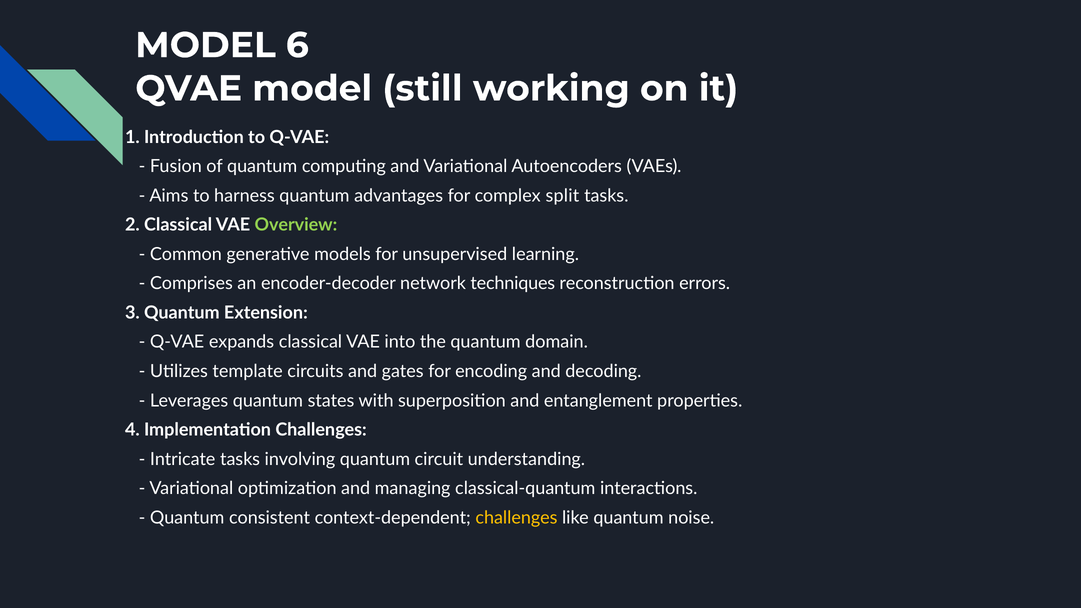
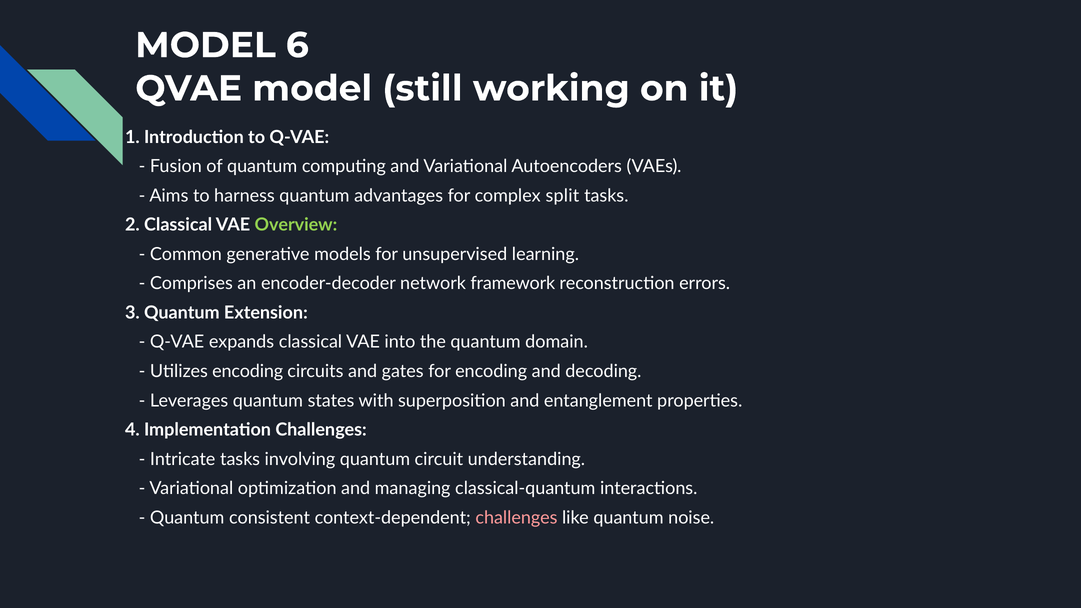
techniques: techniques -> framework (513, 284)
Utilizes template: template -> encoding (248, 371)
challenges colour: yellow -> pink (516, 518)
